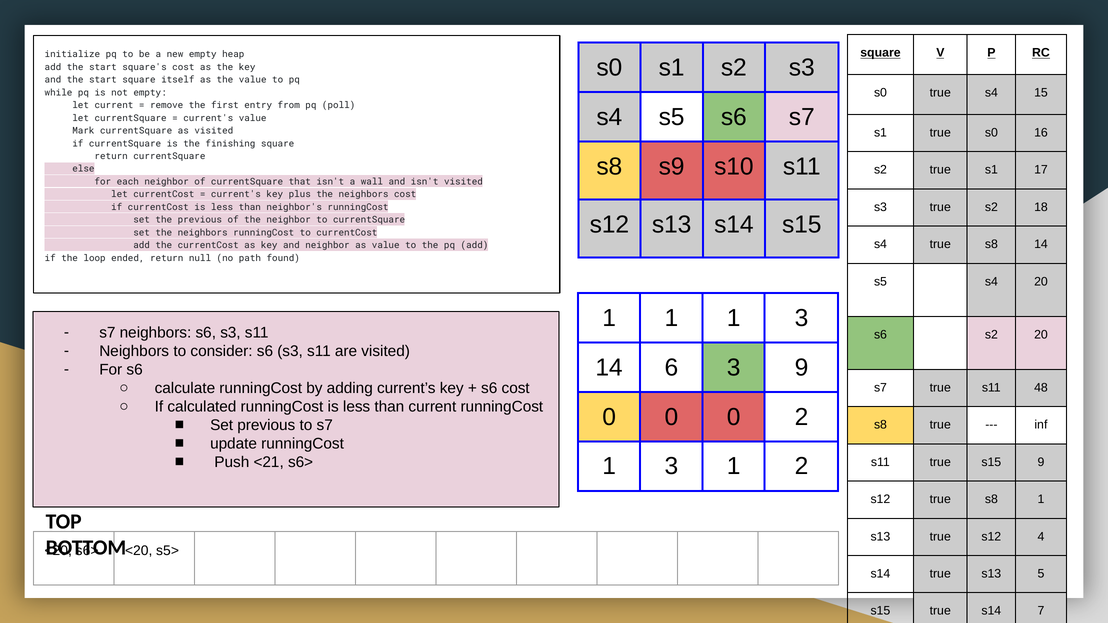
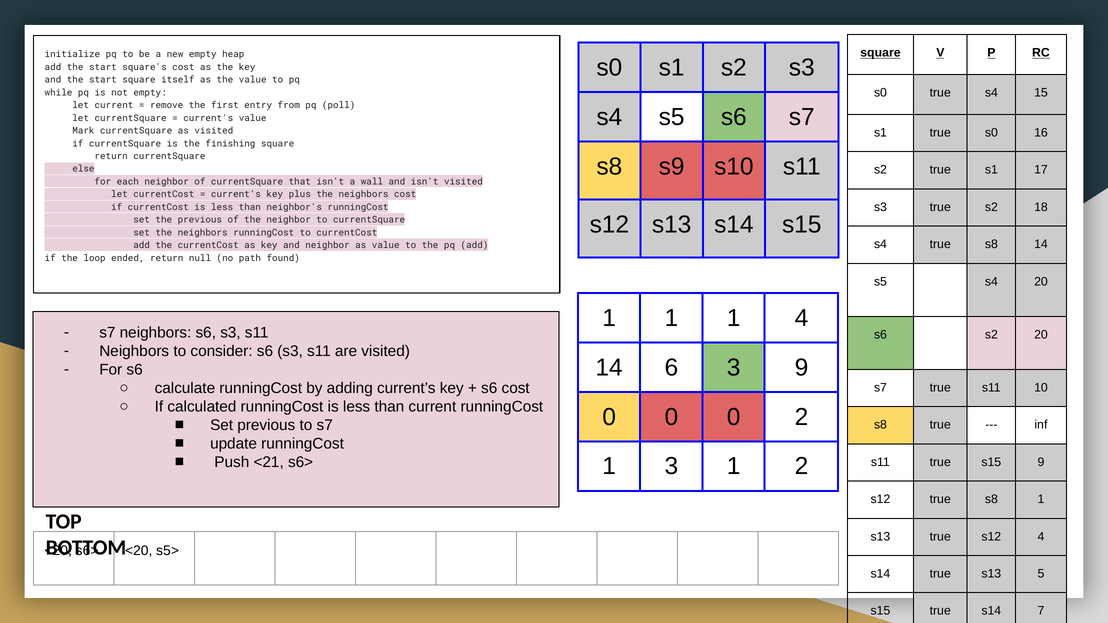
1 1 3: 3 -> 4 (802, 318)
48: 48 -> 10 (1041, 388)
